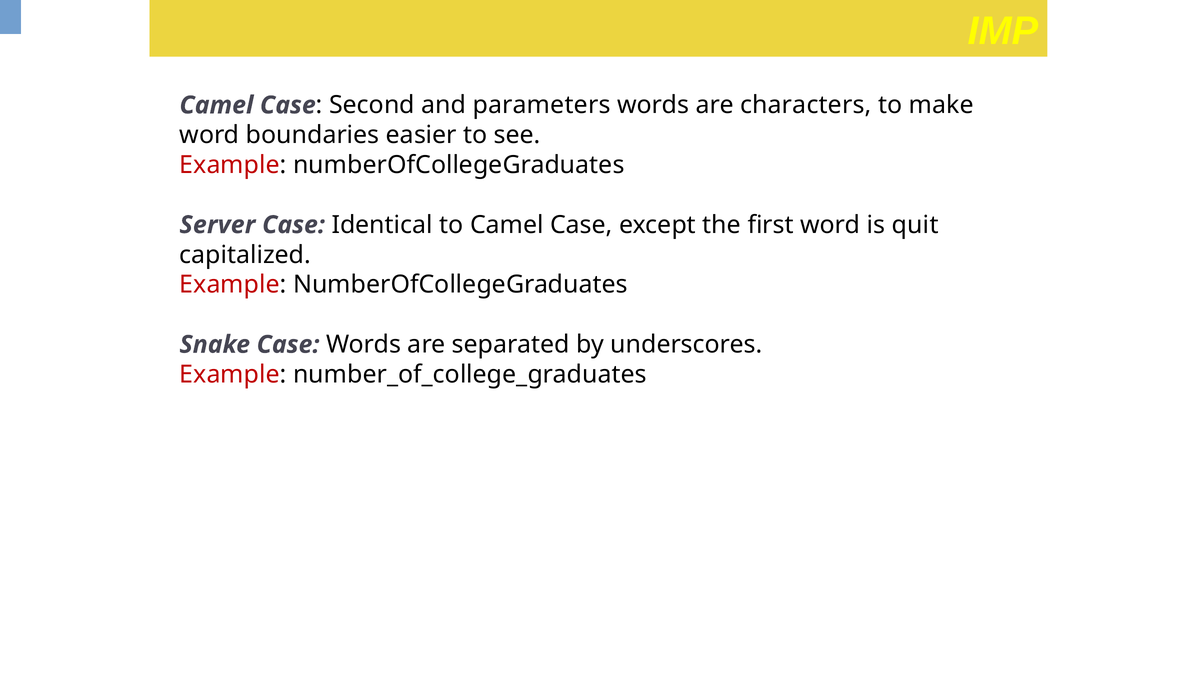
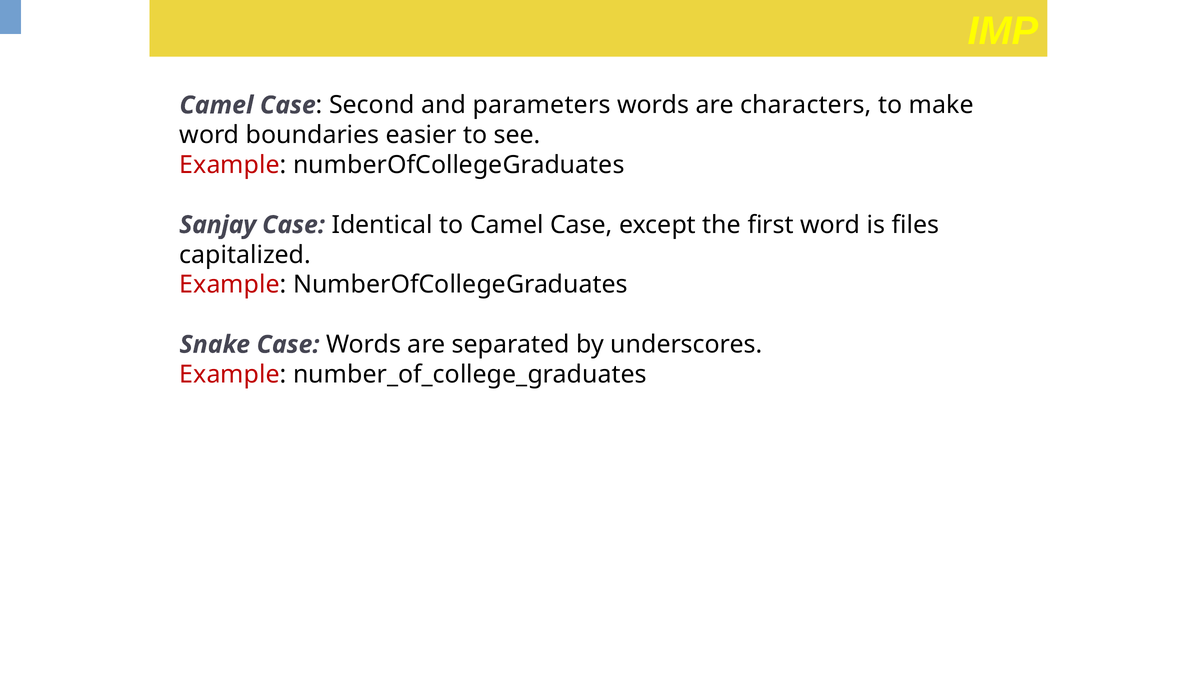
Server: Server -> Sanjay (218, 225)
quit: quit -> files (915, 225)
